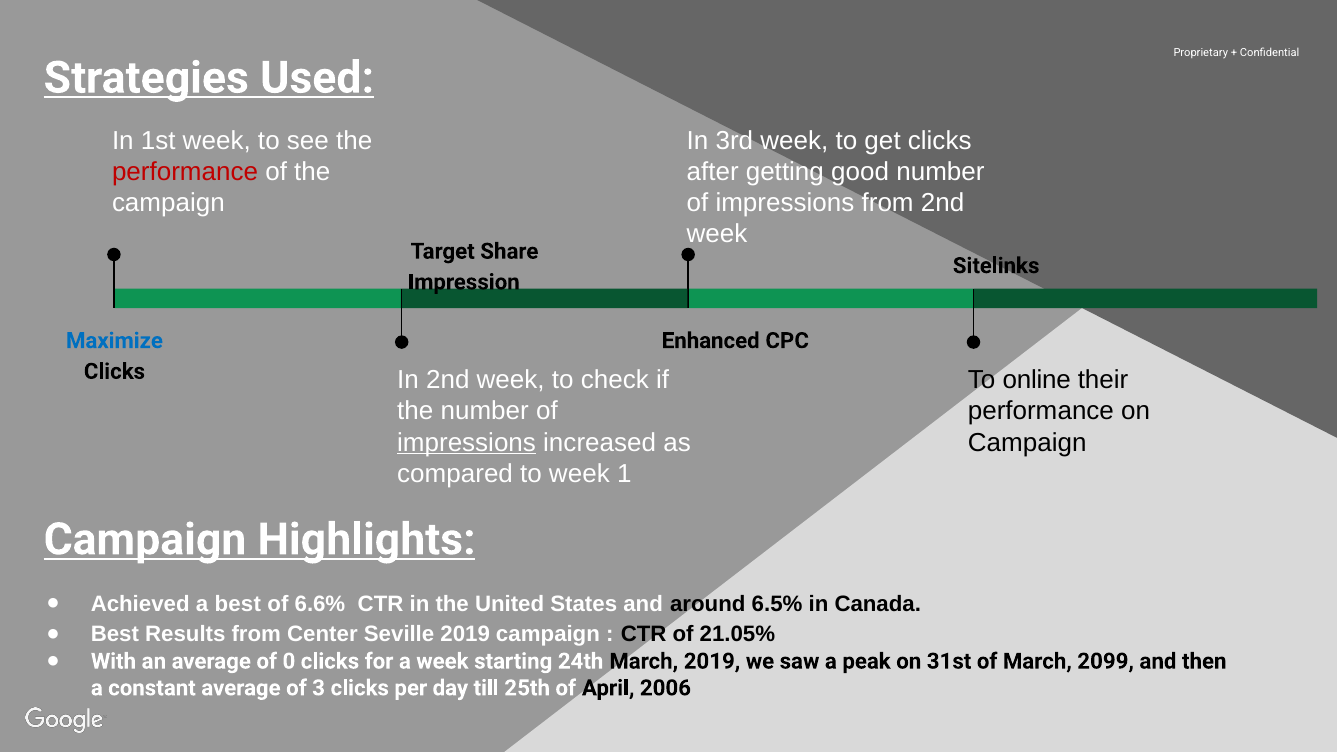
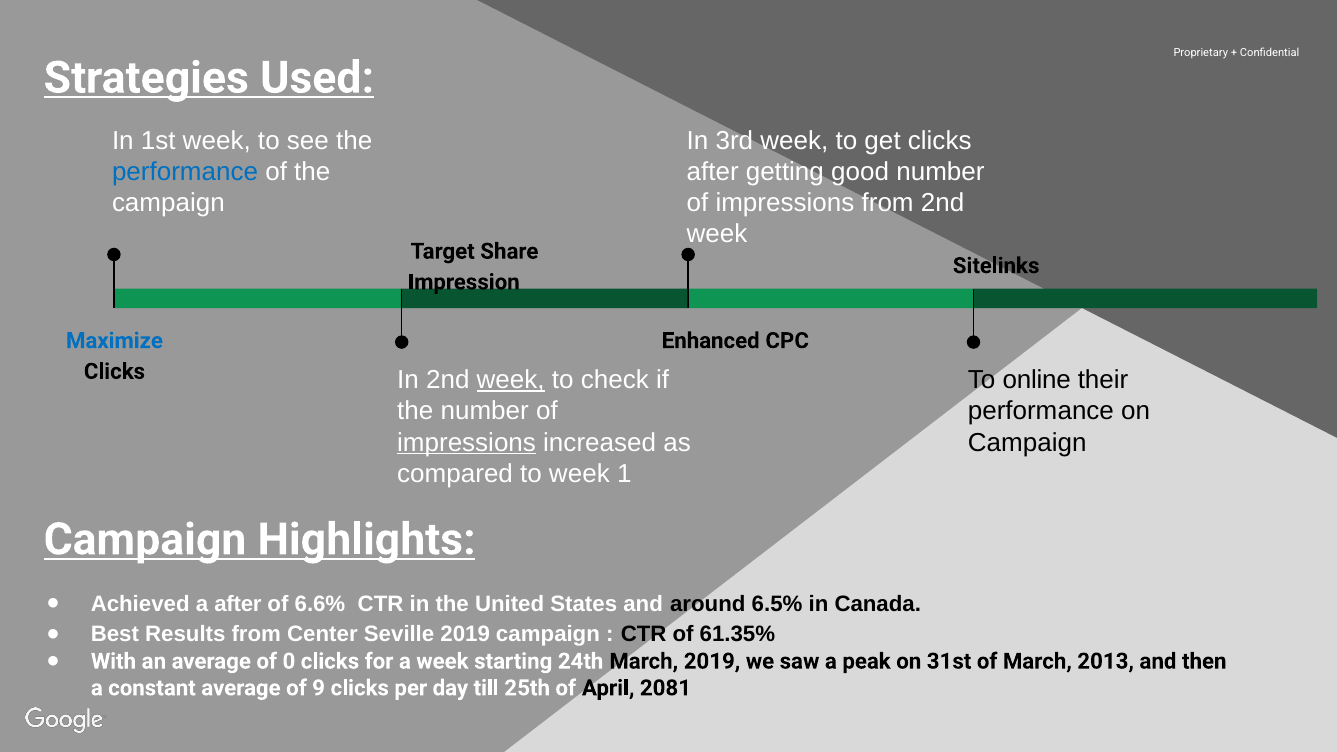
performance colour: red -> blue (185, 172)
week underline: none -> present (511, 380)
a best: best -> after (238, 604)
21.05%: 21.05% -> 61.35% (737, 635)
2099: 2099 -> 2013 (1106, 661)
3: 3 -> 9 (319, 688)
2006: 2006 -> 2081 (665, 688)
